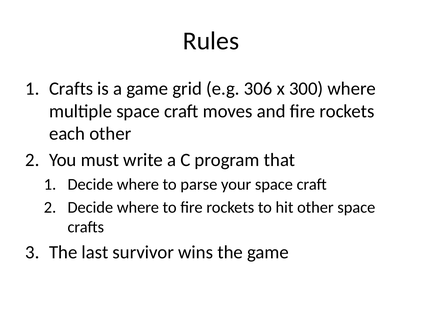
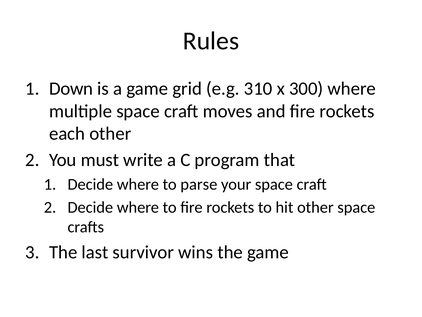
Crafts: Crafts -> Down (71, 89)
306: 306 -> 310 (258, 89)
